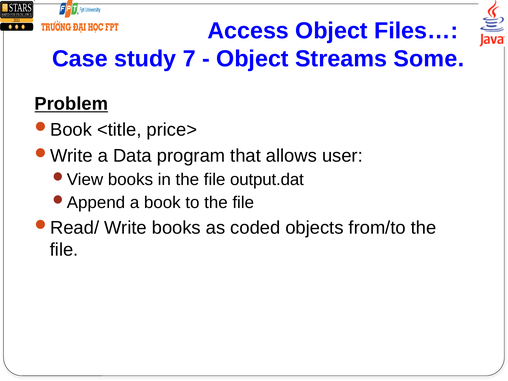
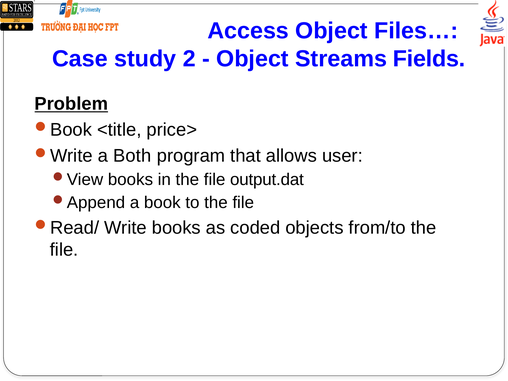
7: 7 -> 2 (189, 59)
Some: Some -> Fields (429, 59)
Data: Data -> Both (132, 156)
